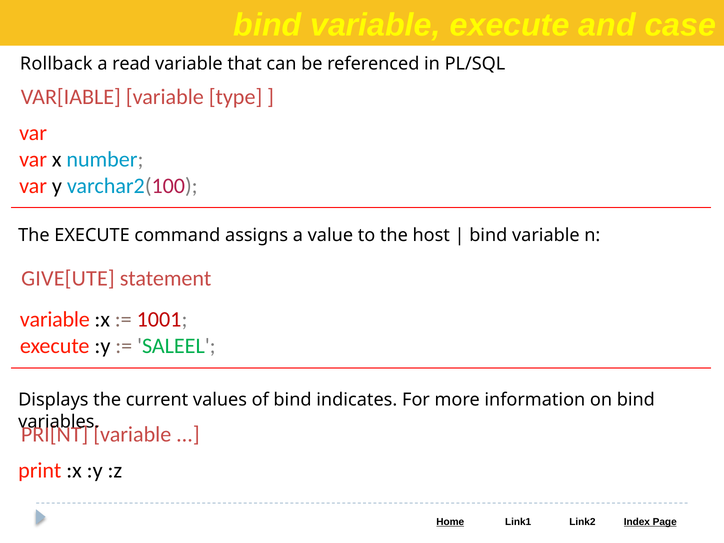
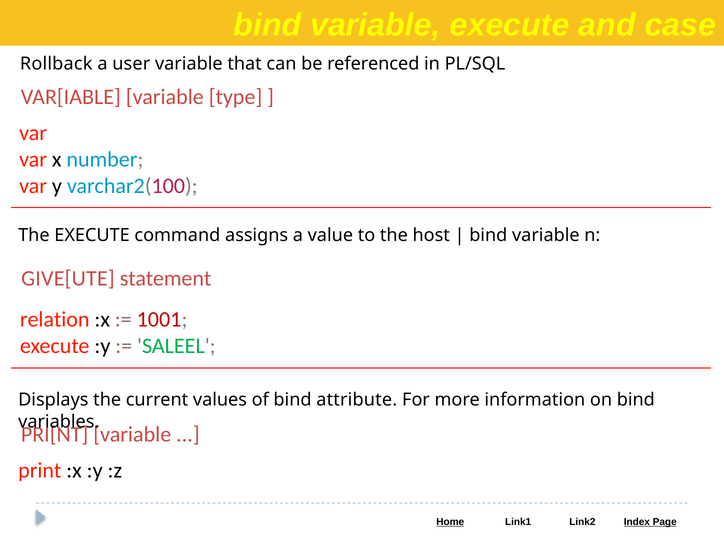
read: read -> user (131, 64)
variable: variable -> relation (55, 319)
indicates: indicates -> attribute (357, 400)
